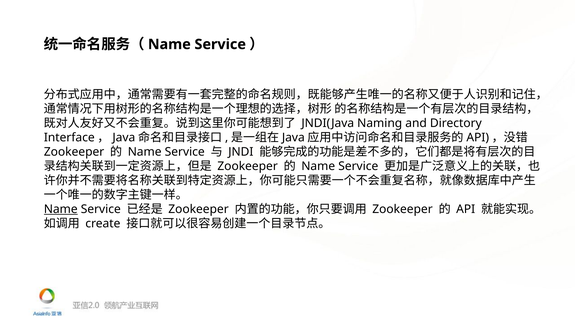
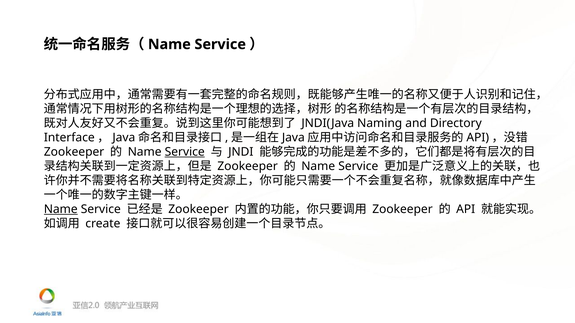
Service underline: none -> present (185, 152)
